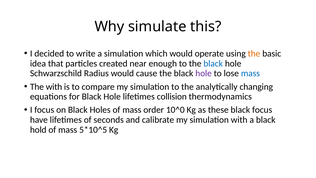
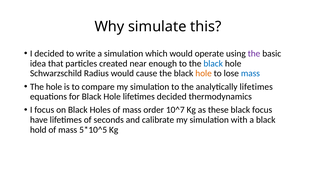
the colour: orange -> purple (254, 53)
hole colour: purple -> orange (204, 73)
The with: with -> hole (54, 87)
analytically changing: changing -> lifetimes (256, 87)
lifetimes collision: collision -> decided (172, 97)
10^0: 10^0 -> 10^7 (175, 110)
